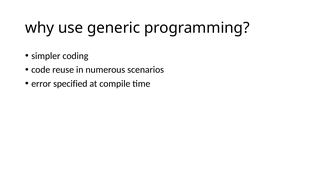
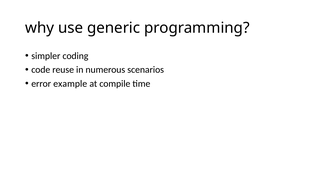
specified: specified -> example (70, 83)
